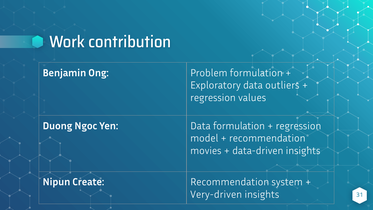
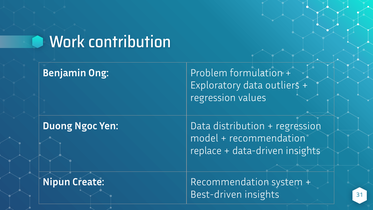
Data formulation: formulation -> distribution (239, 126)
movies: movies -> replace (206, 151)
Very-driven: Very-driven -> Best-driven (216, 194)
